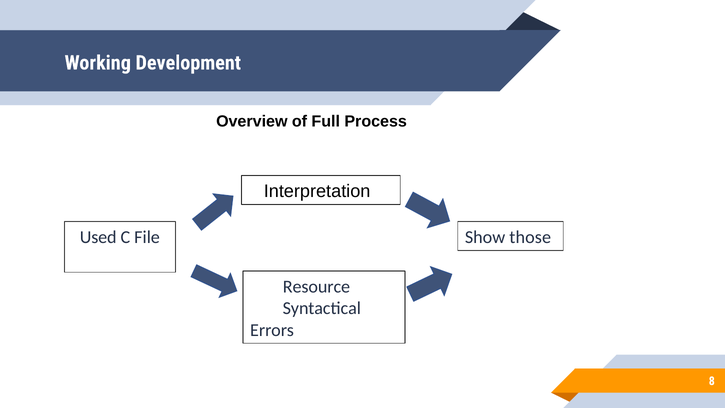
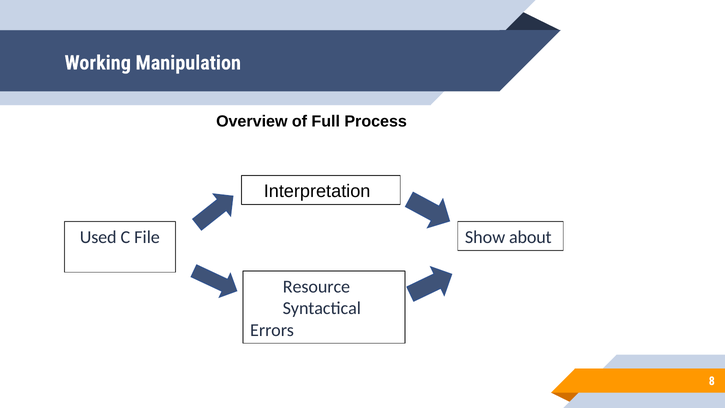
Development: Development -> Manipulation (188, 63)
those: those -> about (530, 237)
